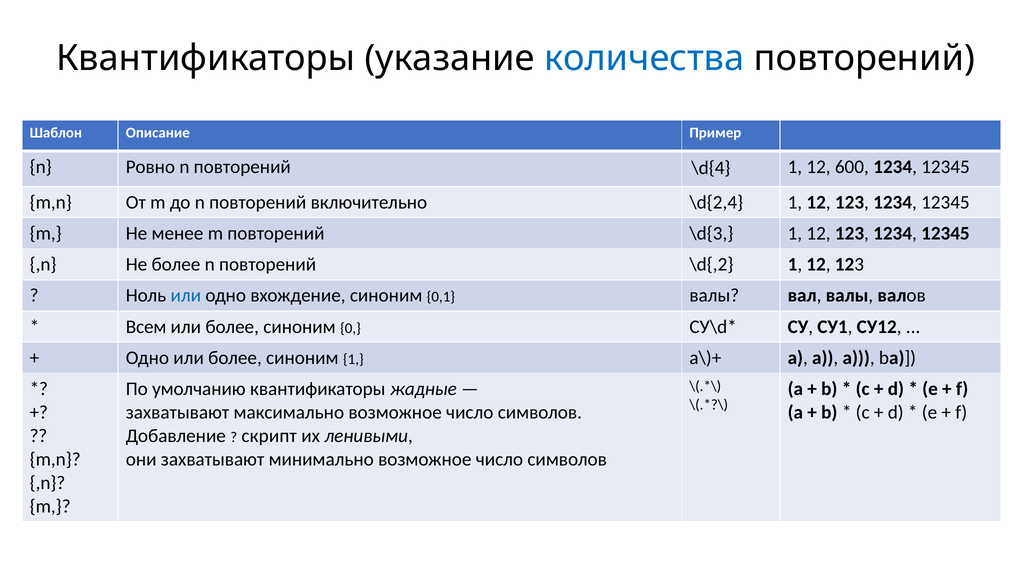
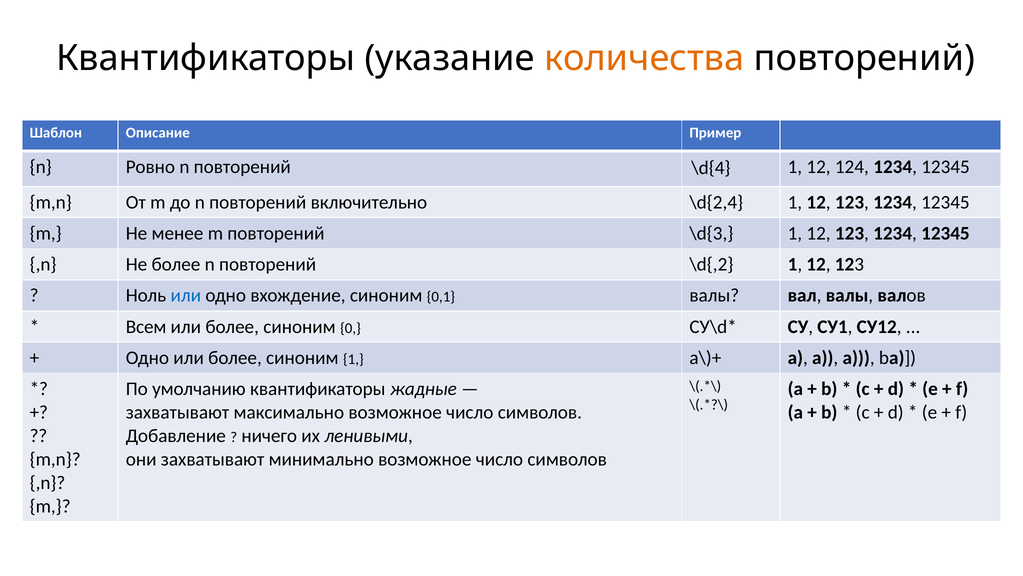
количества colour: blue -> orange (644, 58)
600: 600 -> 124 (852, 167)
скрипт: скрипт -> ничего (269, 436)
